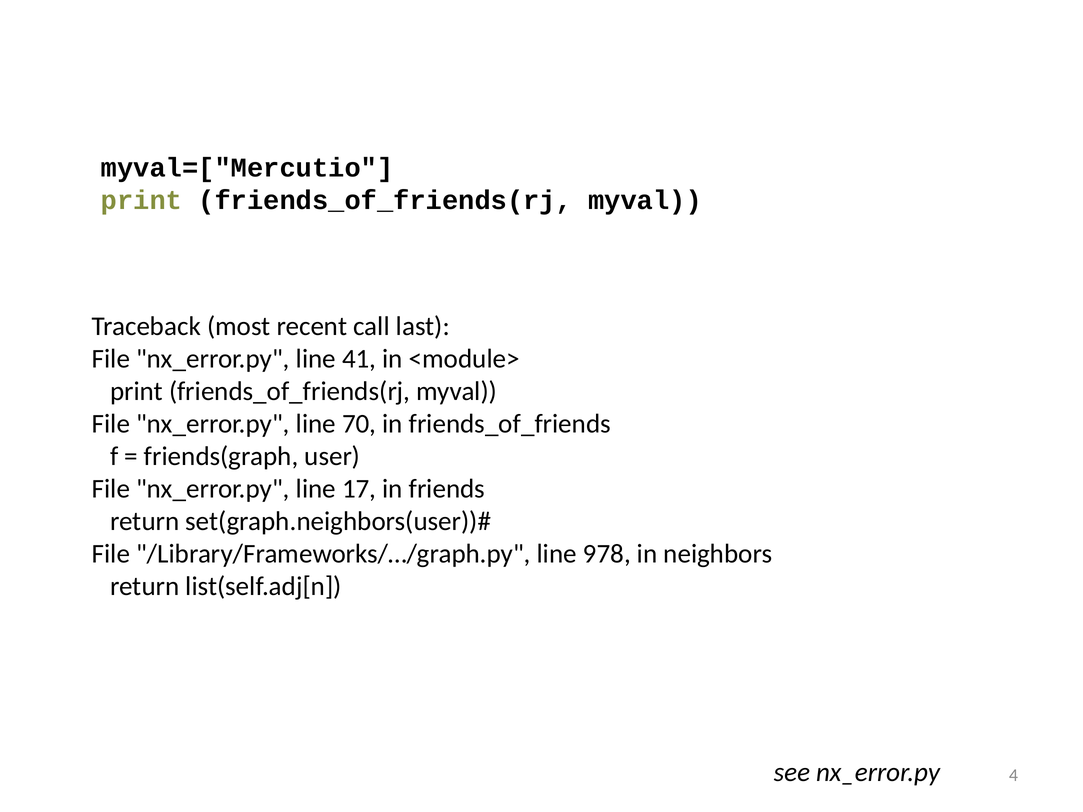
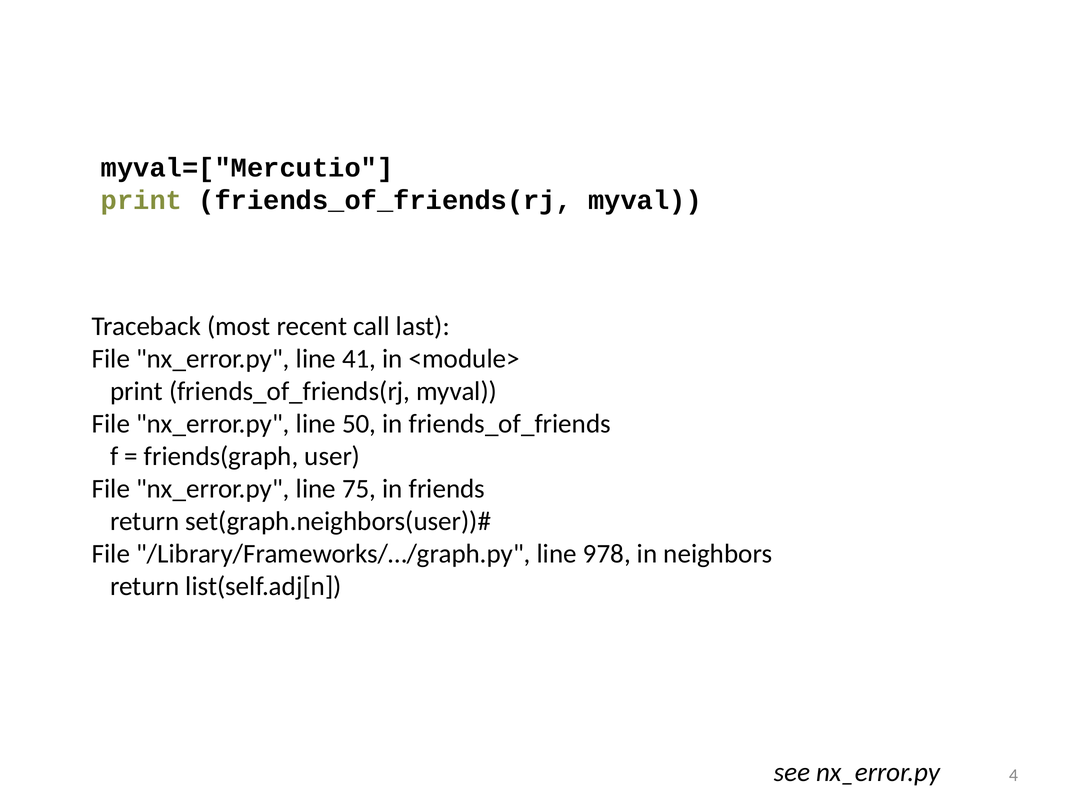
70: 70 -> 50 (359, 424)
17: 17 -> 75 (359, 489)
